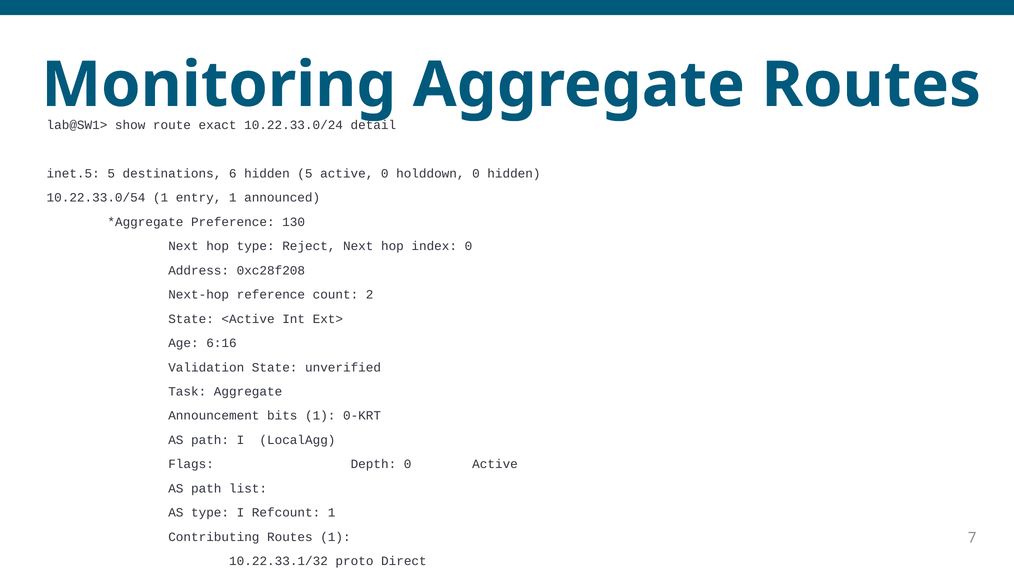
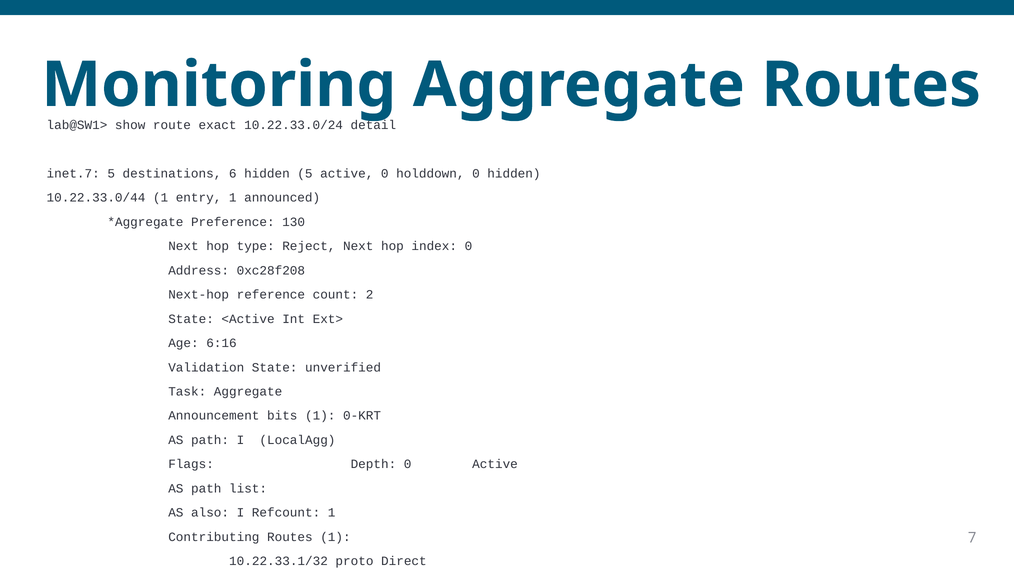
inet.5: inet.5 -> inet.7 (73, 174)
10.22.33.0/54: 10.22.33.0/54 -> 10.22.33.0/44 (96, 198)
AS type: type -> also (210, 513)
